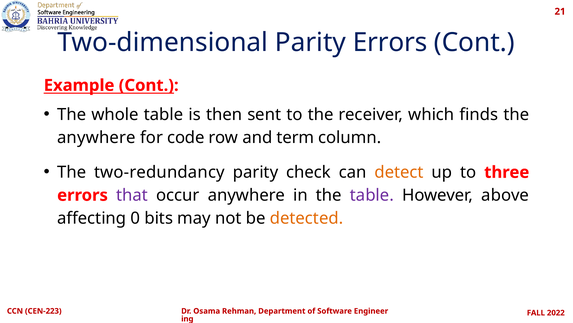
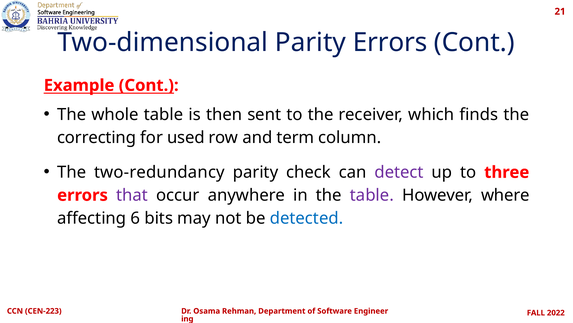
anywhere: anywhere -> correcting (97, 137)
code: code -> used (186, 137)
detect colour: orange -> purple (399, 172)
above: above -> where (505, 195)
0: 0 -> 6 (135, 218)
detected colour: orange -> blue (307, 218)
